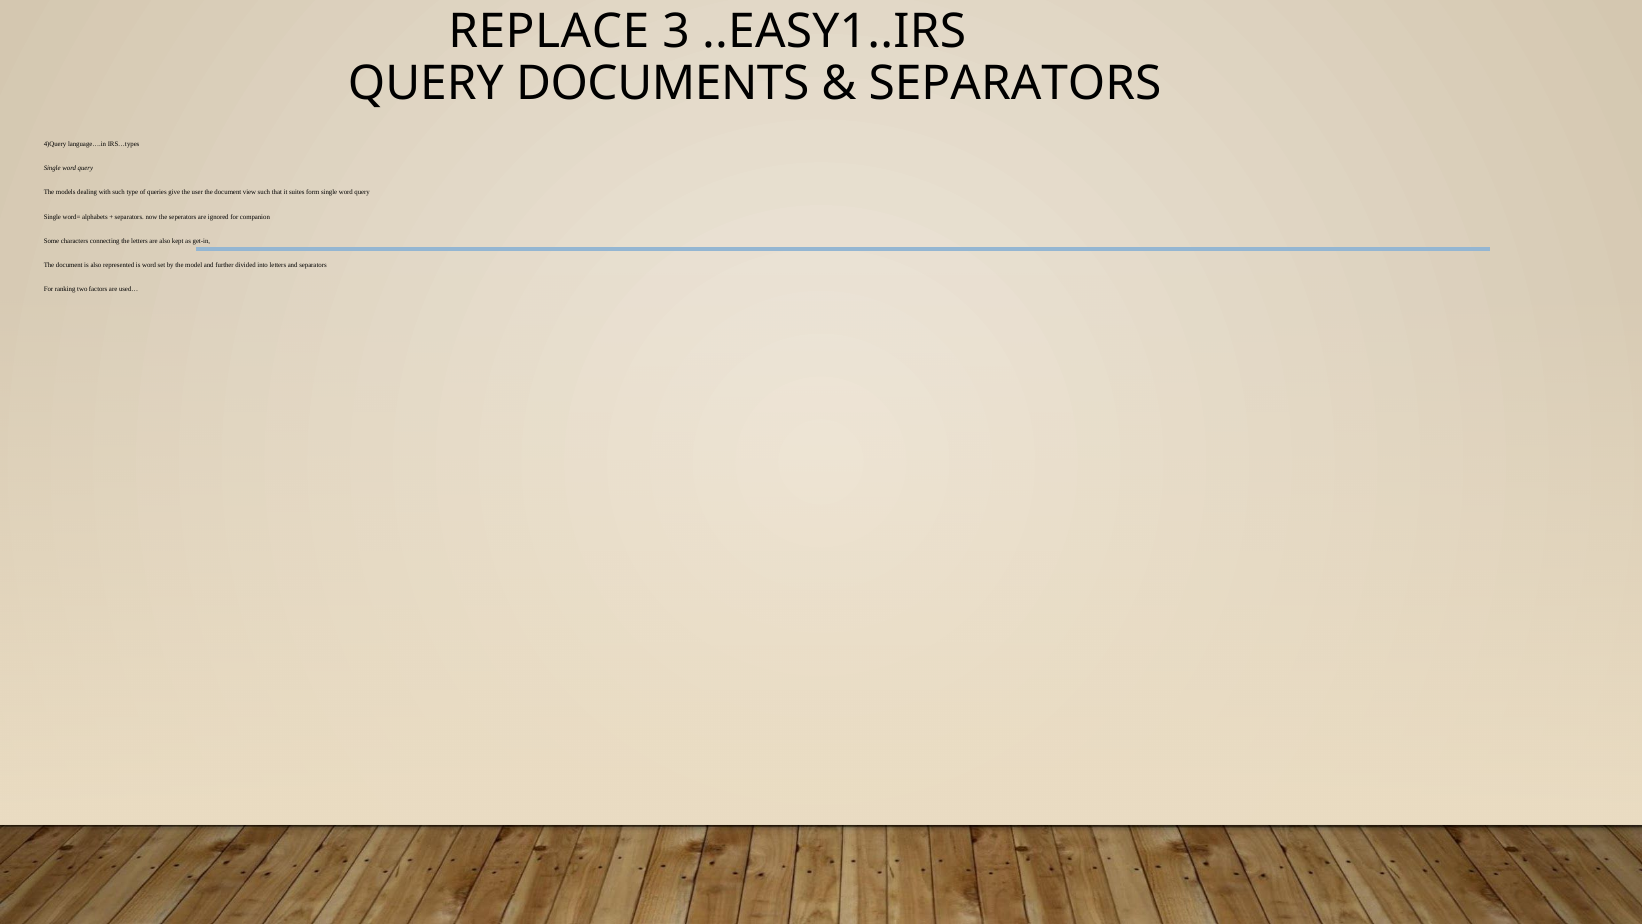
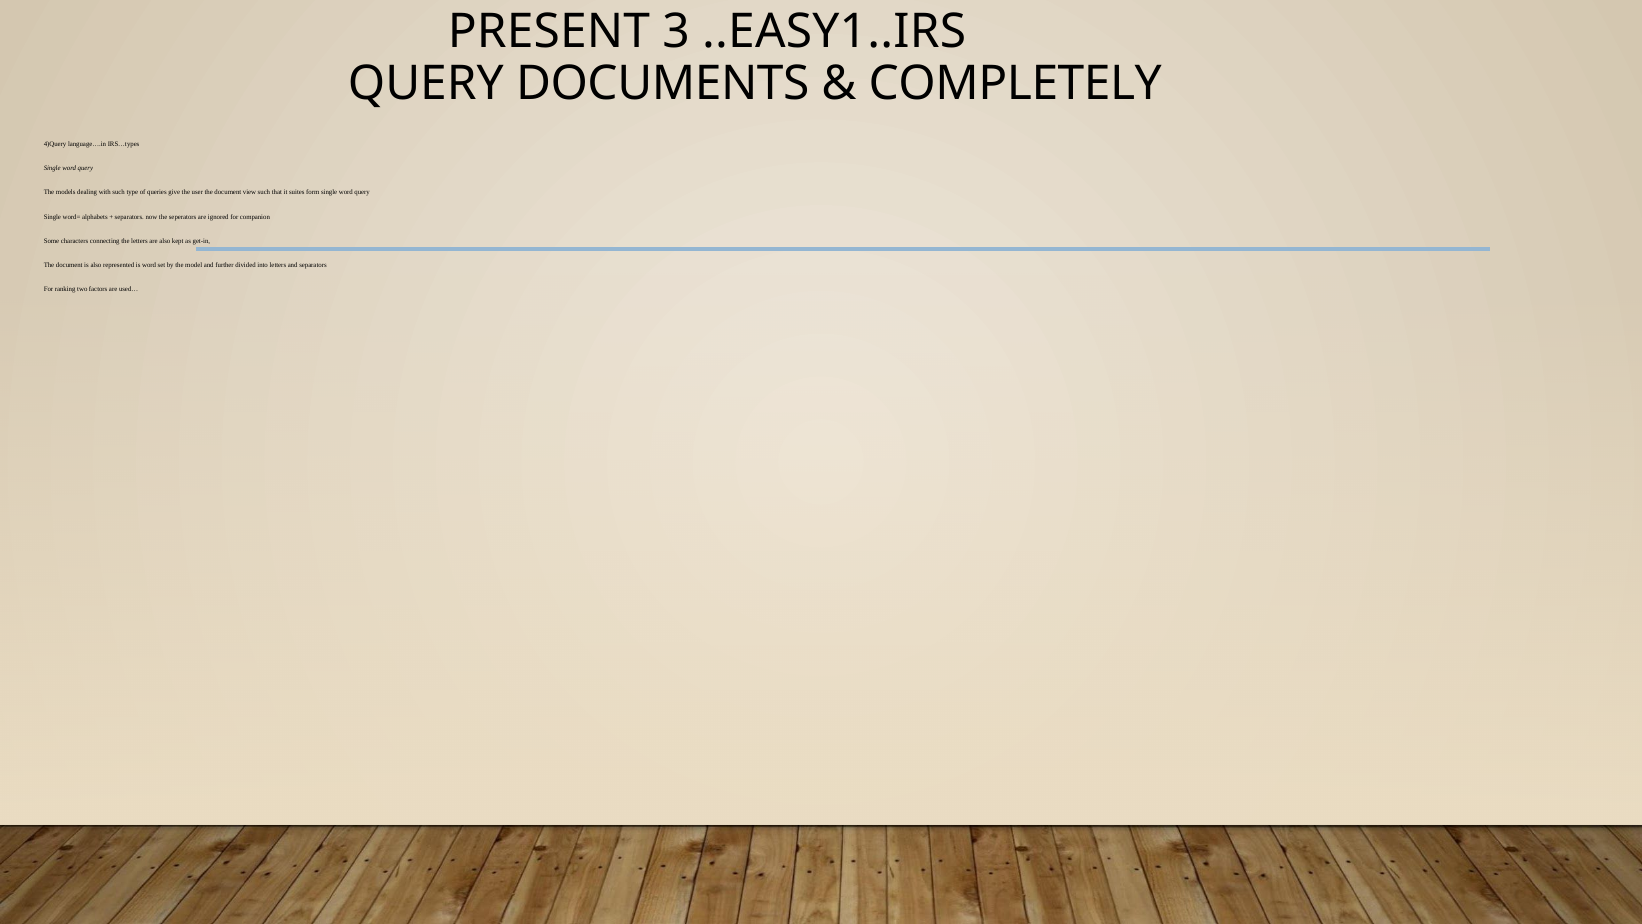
REPLACE: REPLACE -> PRESENT (549, 32)
SEPARATORS: SEPARATORS -> COMPLETELY (1015, 83)
